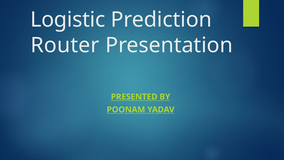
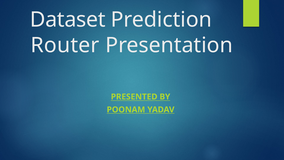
Logistic: Logistic -> Dataset (68, 20)
